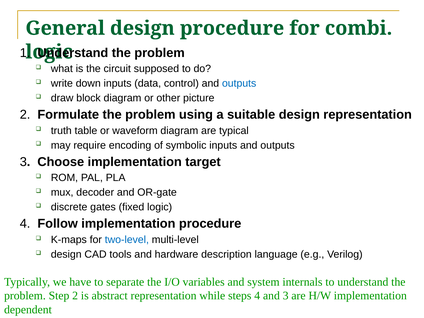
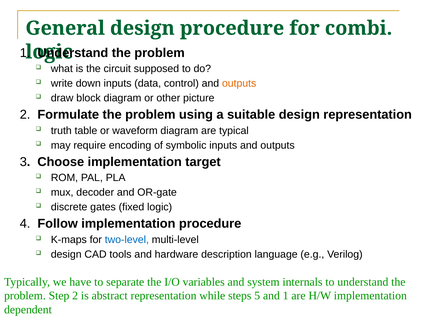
outputs colour: blue -> orange (239, 83)
steps 4: 4 -> 5 (257, 296)
and 3: 3 -> 1 (286, 296)
